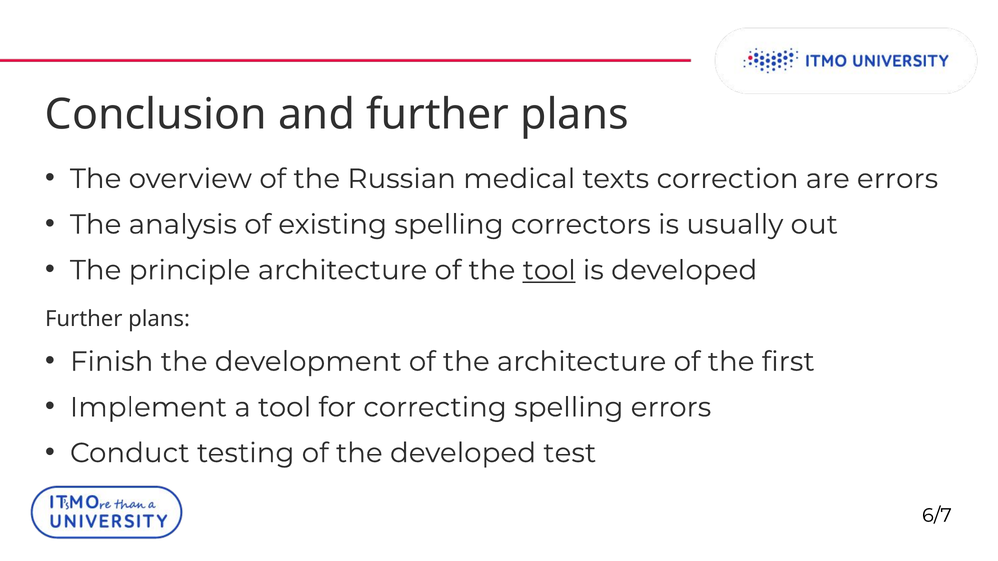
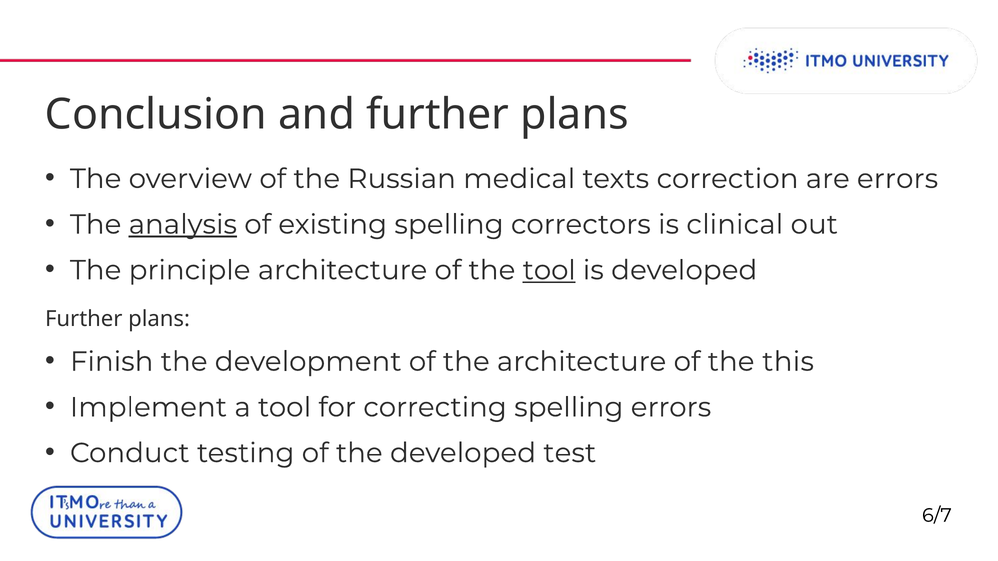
analysis underline: none -> present (183, 225)
usually: usually -> clinical (735, 225)
first: first -> this (788, 362)
